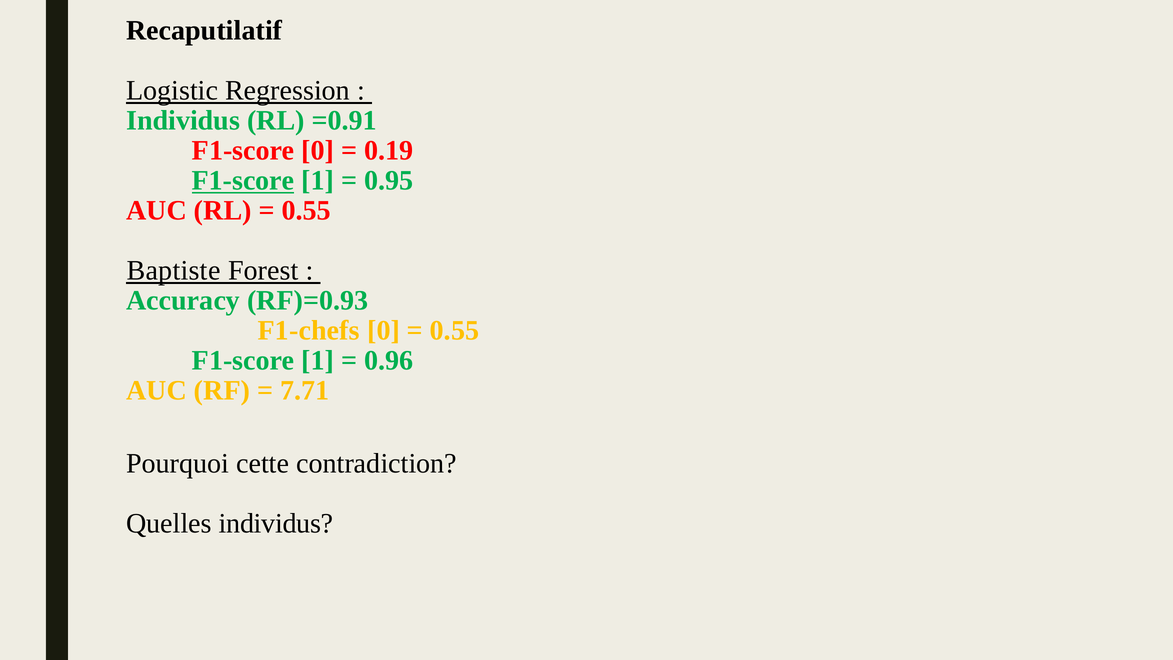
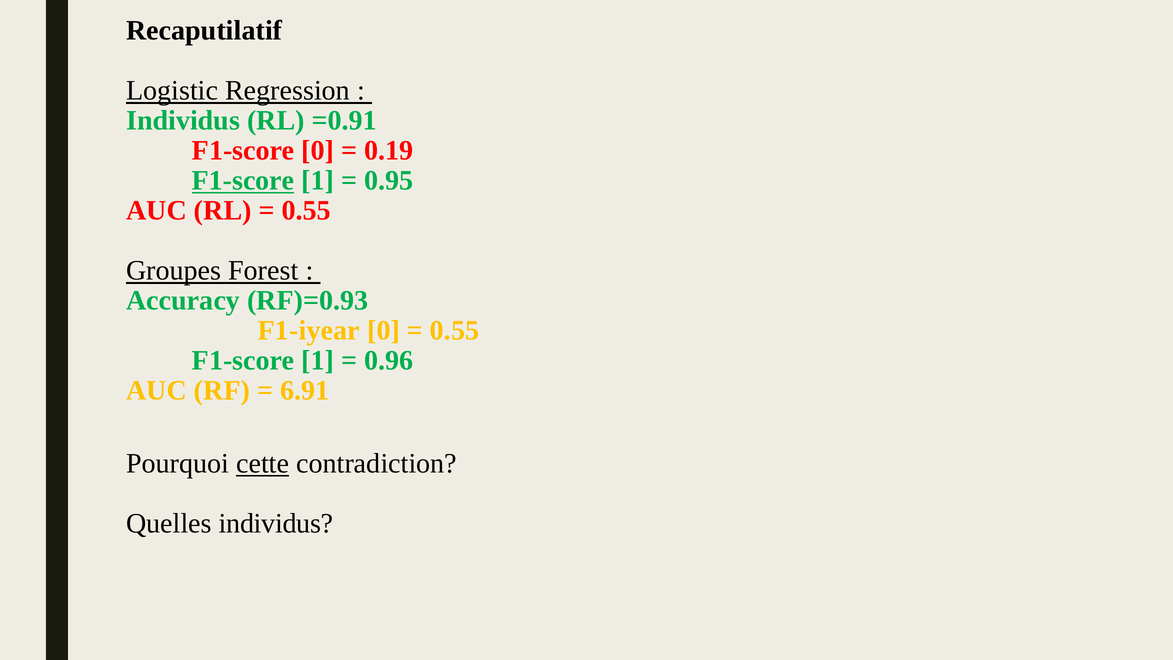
Baptiste: Baptiste -> Groupes (174, 270)
F1-chefs: F1-chefs -> F1-iyear (309, 330)
7.71: 7.71 -> 6.91 (305, 390)
cette underline: none -> present (263, 463)
